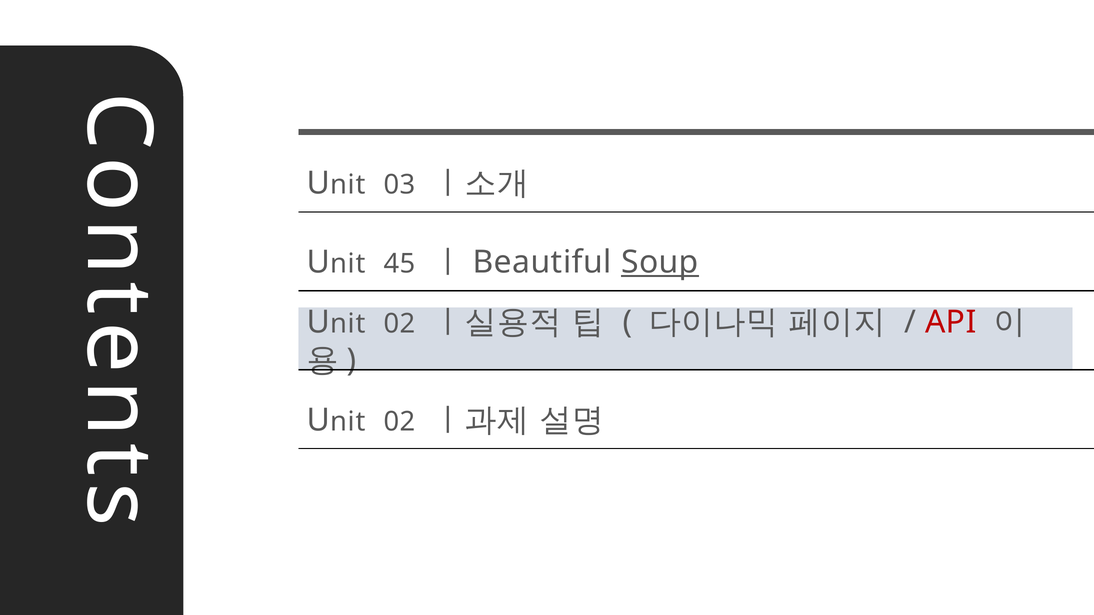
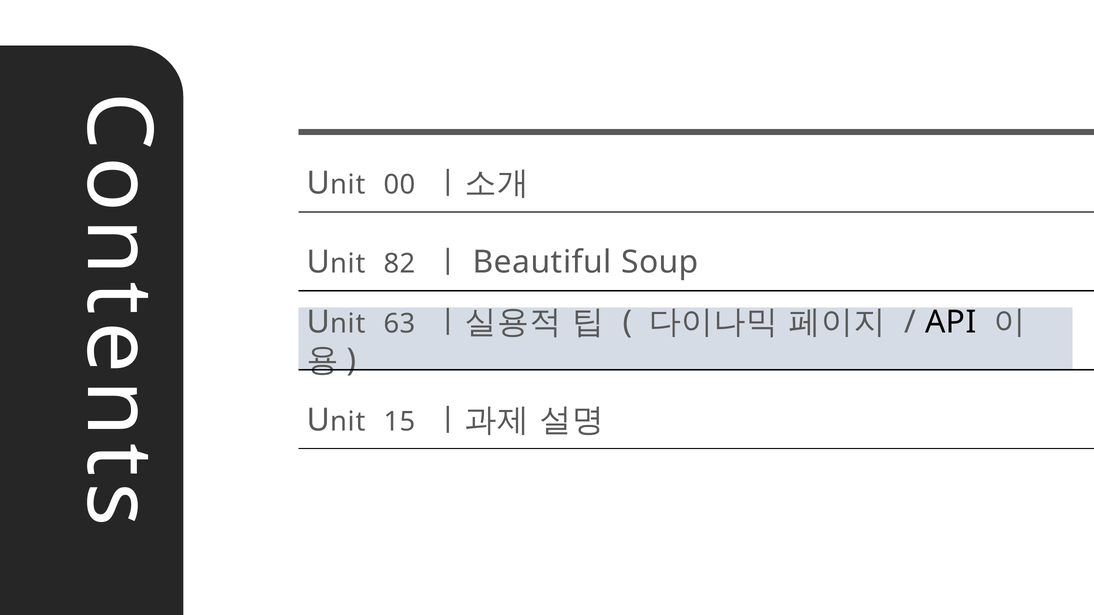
03: 03 -> 00 (399, 185)
45: 45 -> 82 (399, 264)
Soup underline: present -> none (660, 262)
02: 02 -> 63 (399, 324)
API colour: red -> black (951, 322)
02: 02 -> 15 (399, 422)
